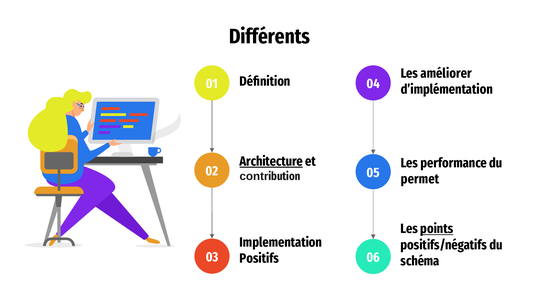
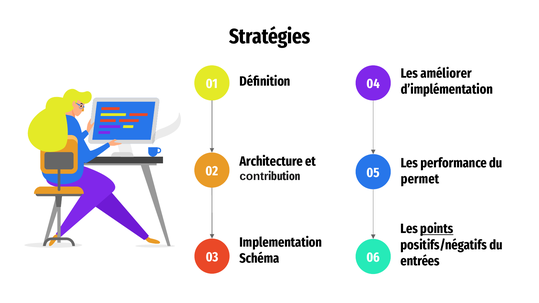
Différents: Différents -> Stratégies (270, 37)
Architecture underline: present -> none (271, 161)
Positifs: Positifs -> Schéma (259, 259)
schéma: schéma -> entrées (420, 261)
